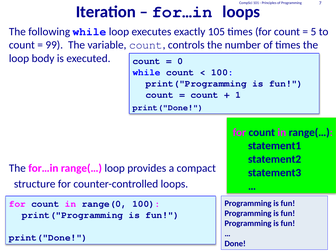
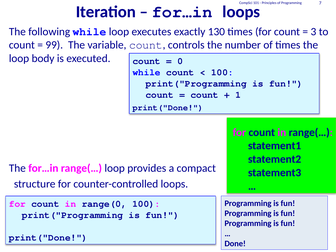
105: 105 -> 130 (216, 32)
5: 5 -> 3 (313, 32)
